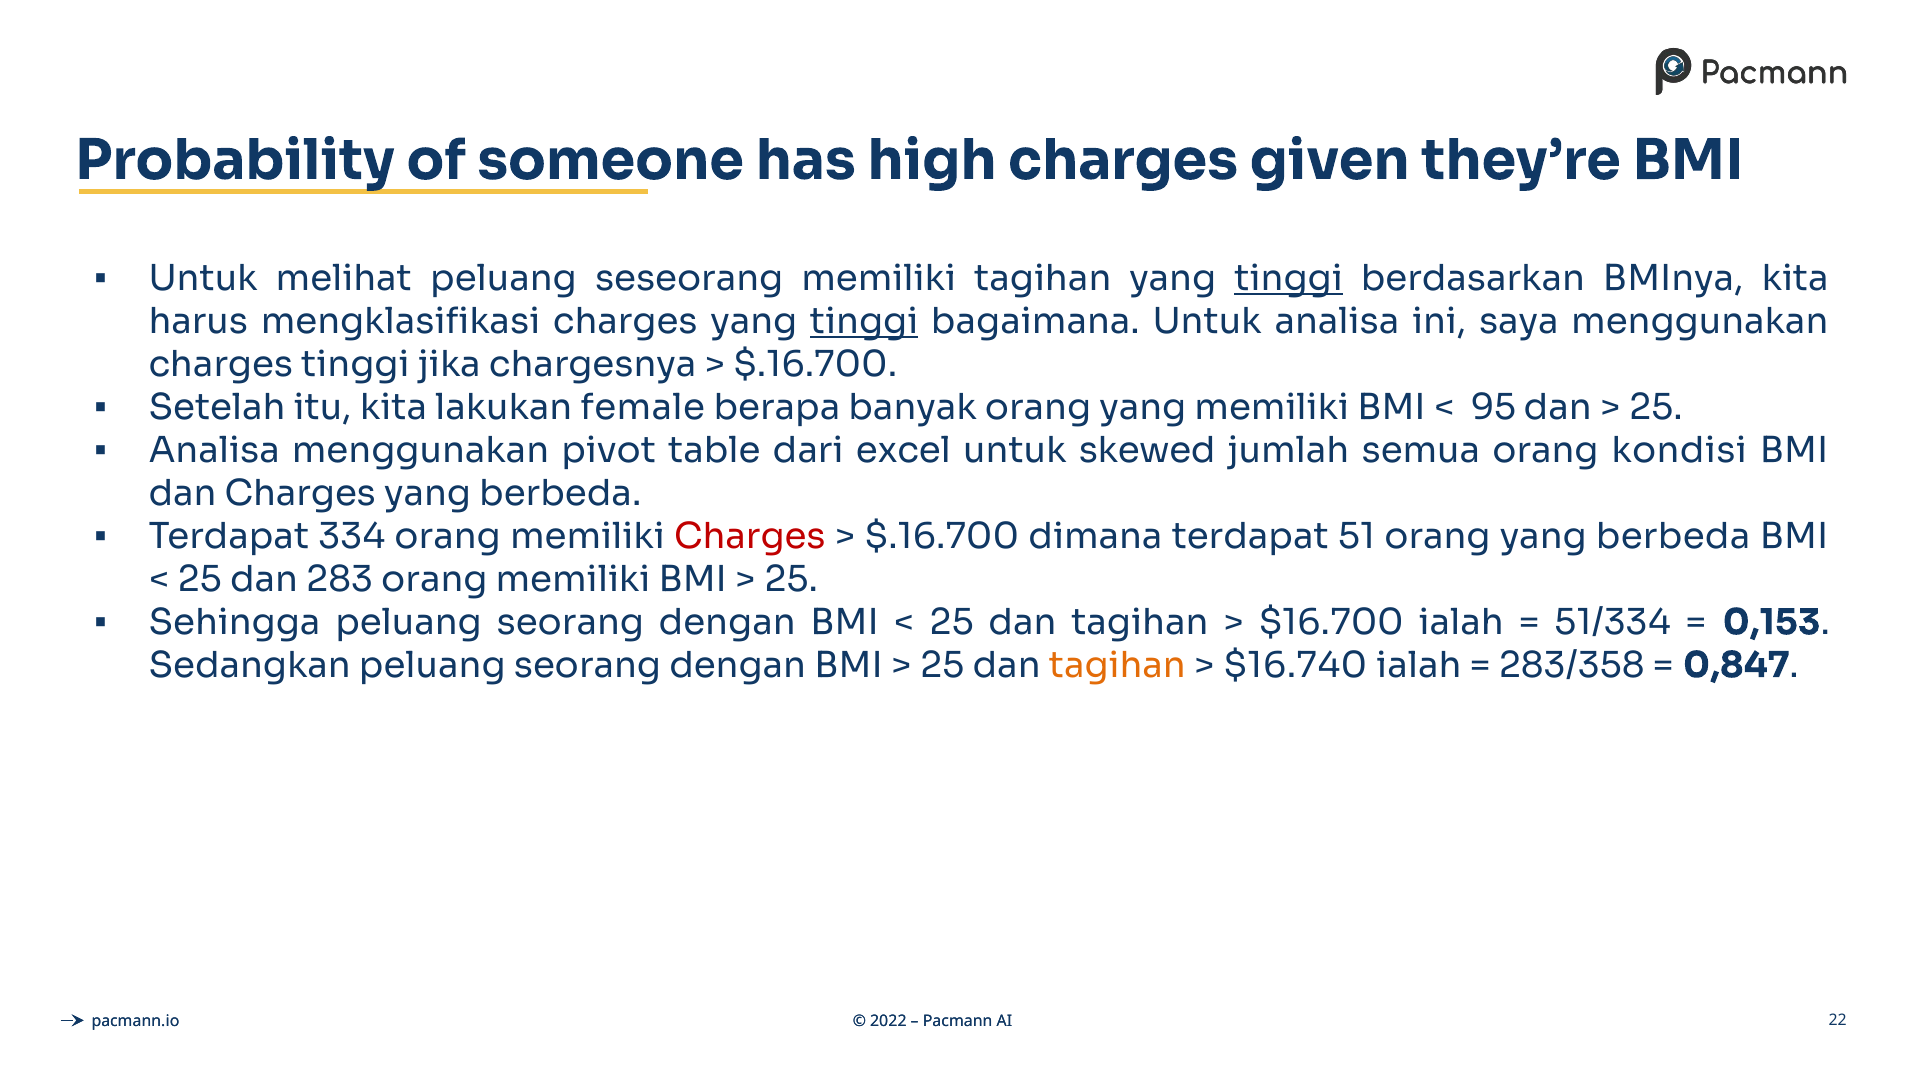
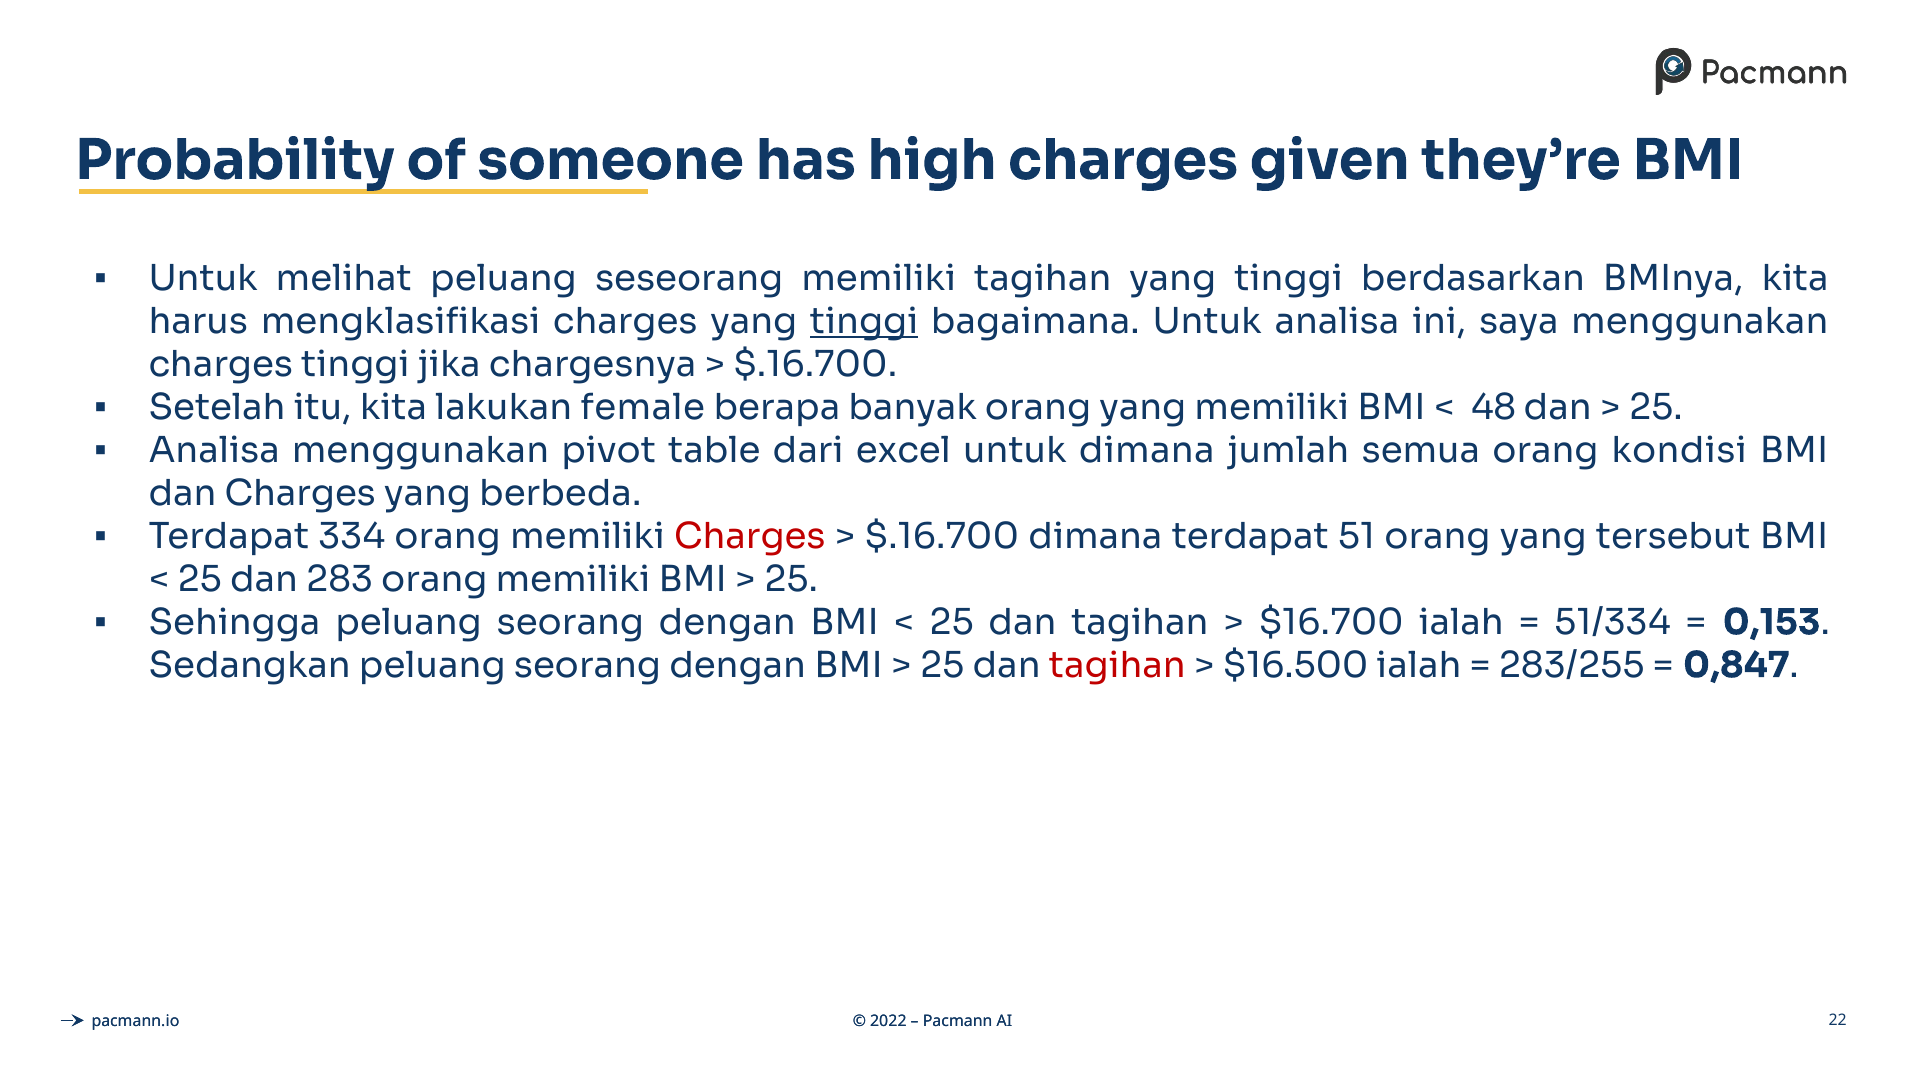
tinggi underline: present -> none (1289, 279)
95: 95 -> 48 (1494, 408)
untuk skewed: skewed -> dimana (1147, 450)
orang yang berbeda: berbeda -> tersebut (1673, 536)
tagihan colour: orange -> red (1117, 665)
$16.740: $16.740 -> $16.500 (1296, 665)
283/358: 283/358 -> 283/255 (1572, 665)
